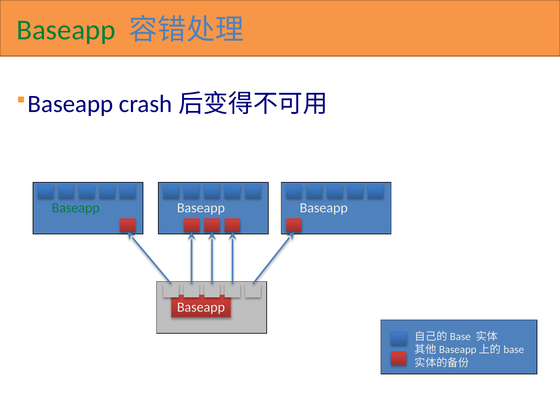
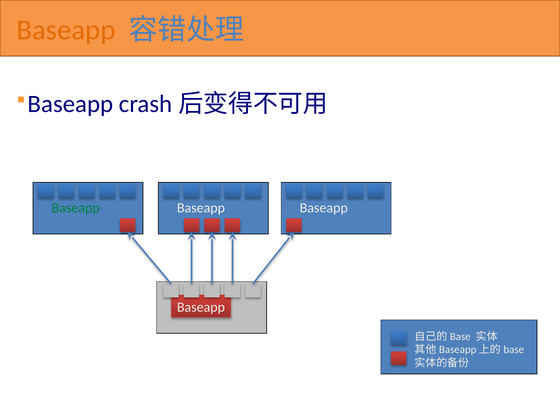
Baseapp colour: green -> orange (66, 30)
